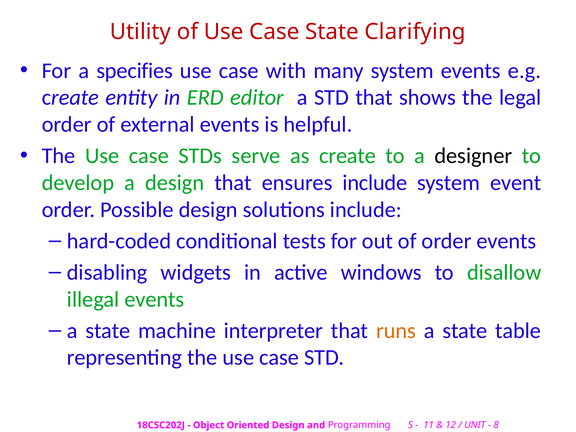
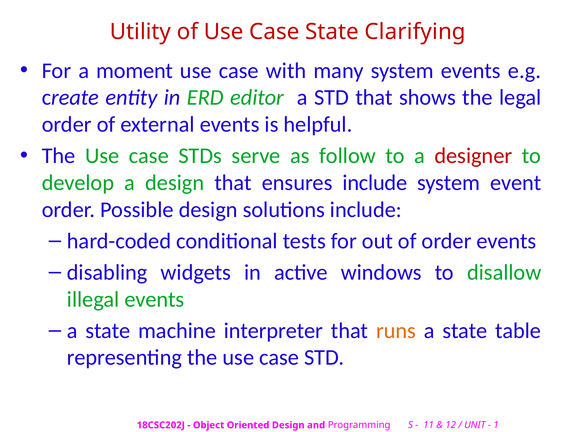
specifies: specifies -> moment (135, 71)
as create: create -> follow (347, 156)
designer colour: black -> red (473, 156)
8: 8 -> 1 (496, 425)
